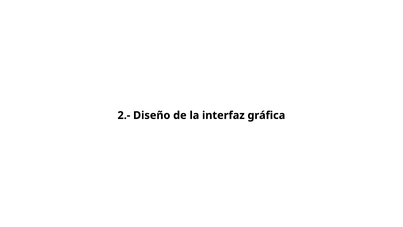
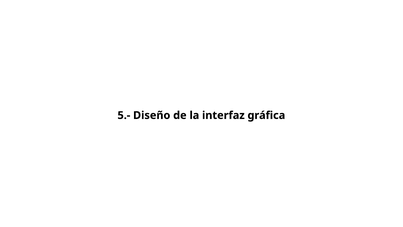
2.-: 2.- -> 5.- (124, 115)
